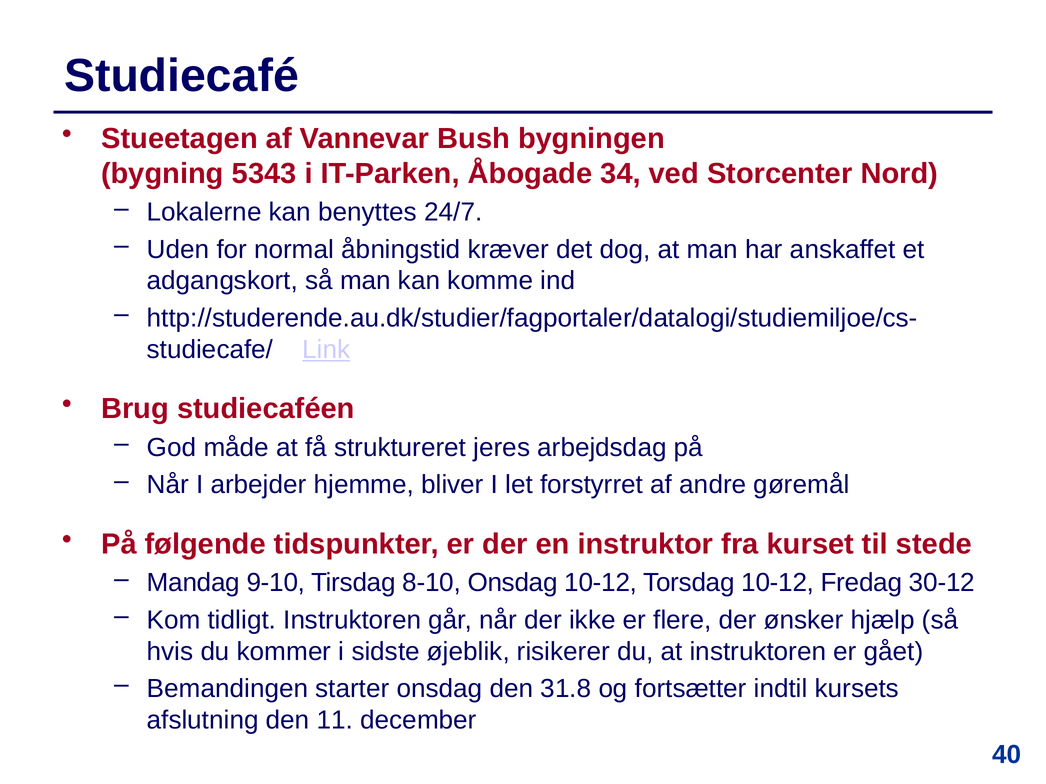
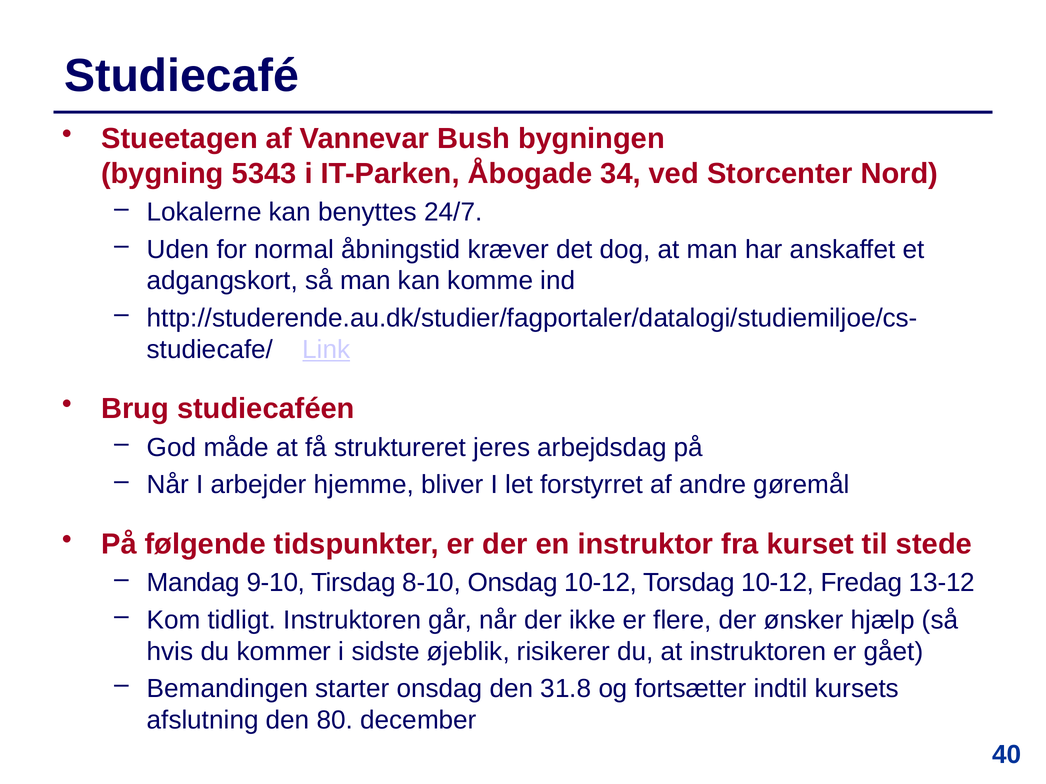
30-12: 30-12 -> 13-12 (942, 583)
11: 11 -> 80 (335, 720)
